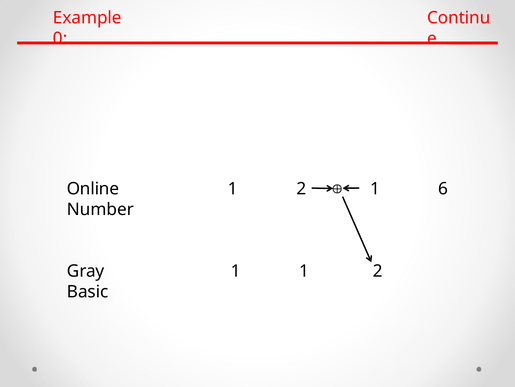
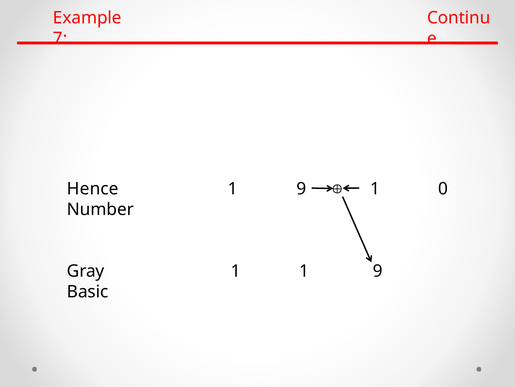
0: 0 -> 7 (60, 38)
Online: Online -> Hence (93, 188)
2: 2 -> 9 (301, 188)
6: 6 -> 0 (443, 188)
1 1 2: 2 -> 9 (378, 271)
